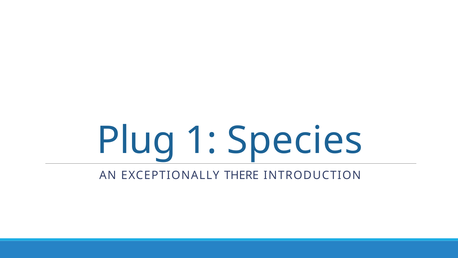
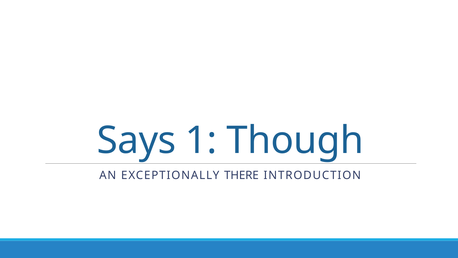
Plug: Plug -> Says (137, 140)
Species: Species -> Though (295, 140)
